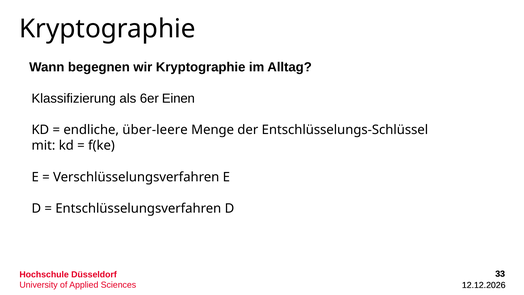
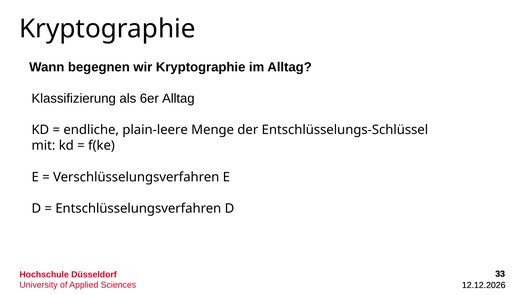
6er Einen: Einen -> Alltag (178, 98)
über-leere: über-leere -> plain-leere (155, 130)
